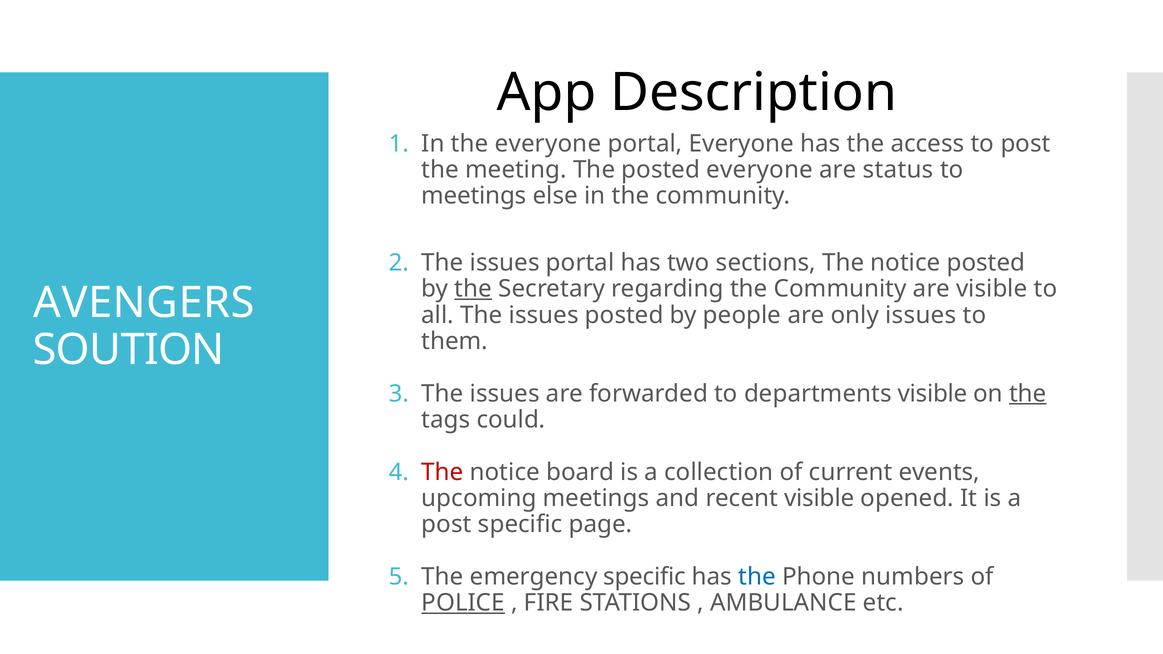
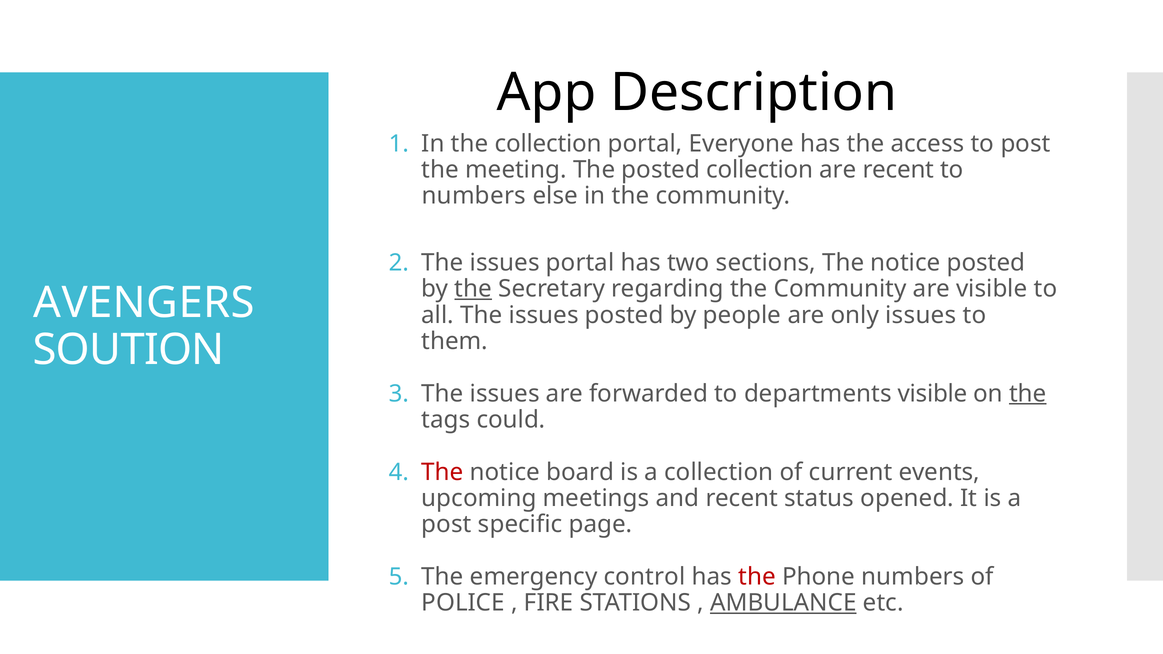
the everyone: everyone -> collection (548, 144)
posted everyone: everyone -> collection (760, 170)
are status: status -> recent (898, 170)
meetings: meetings -> numbers (474, 196)
recent visible: visible -> status (819, 498)
emergency specific: specific -> control (645, 577)
the colour: blue -> red (757, 577)
POLICE underline: present -> none (463, 603)
AMBULANCE underline: none -> present (783, 603)
